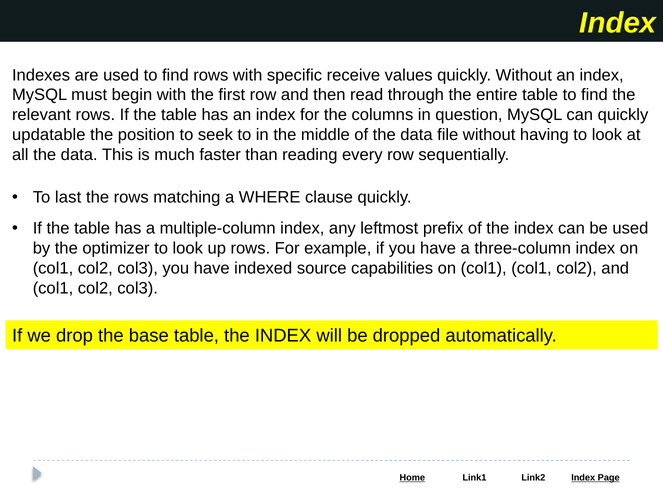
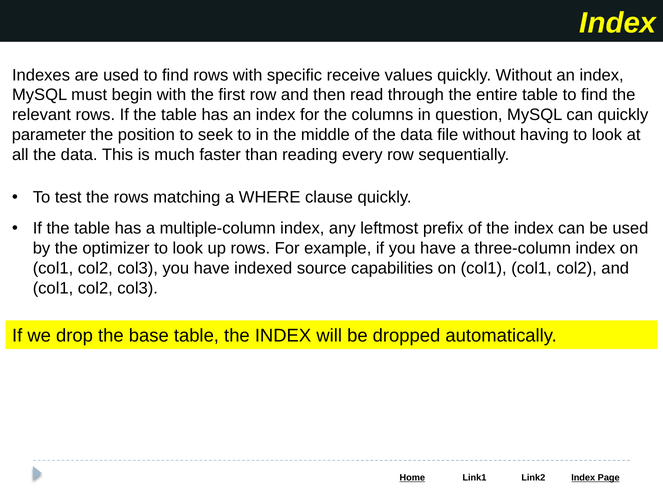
updatable: updatable -> parameter (49, 135)
last: last -> test (68, 198)
